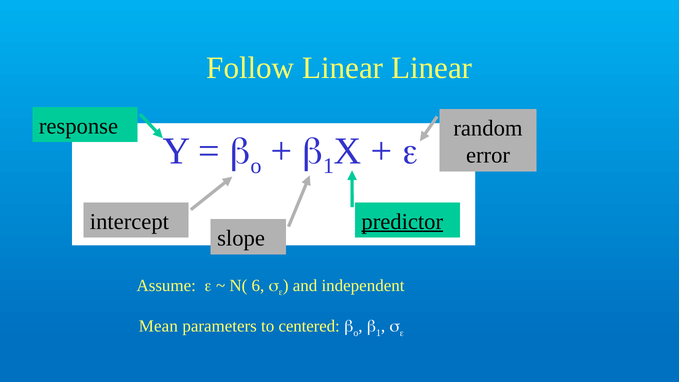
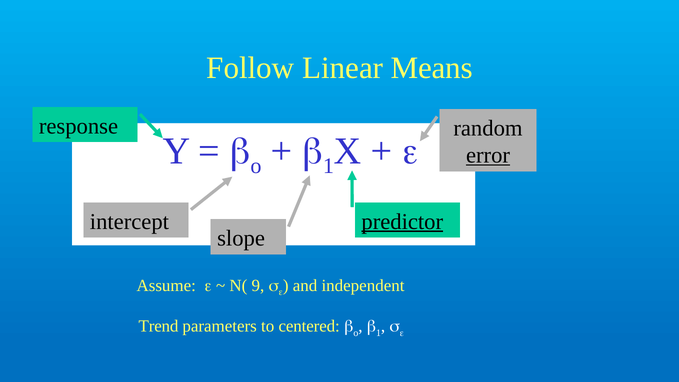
Linear Linear: Linear -> Means (432, 68)
error underline: none -> present (488, 155)
6: 6 -> 9 (258, 286)
Mean: Mean -> Trend (159, 326)
